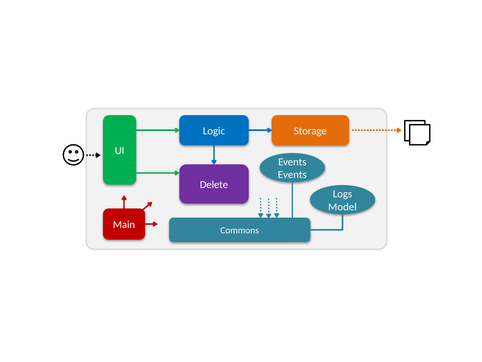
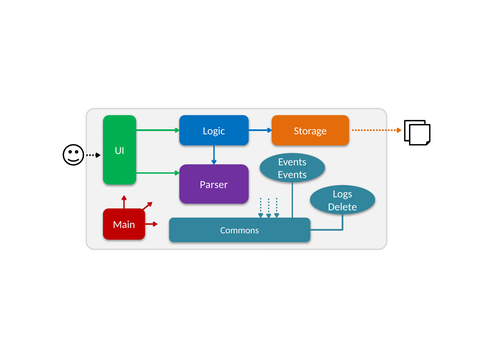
Delete: Delete -> Parser (214, 184)
Model: Model -> Delete (342, 207)
